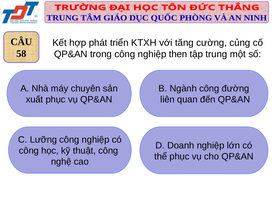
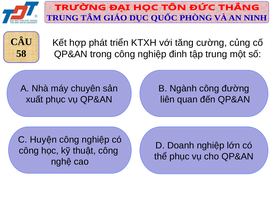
then: then -> đinh (178, 54)
Lưỡng: Lưỡng -> Huyện (43, 140)
